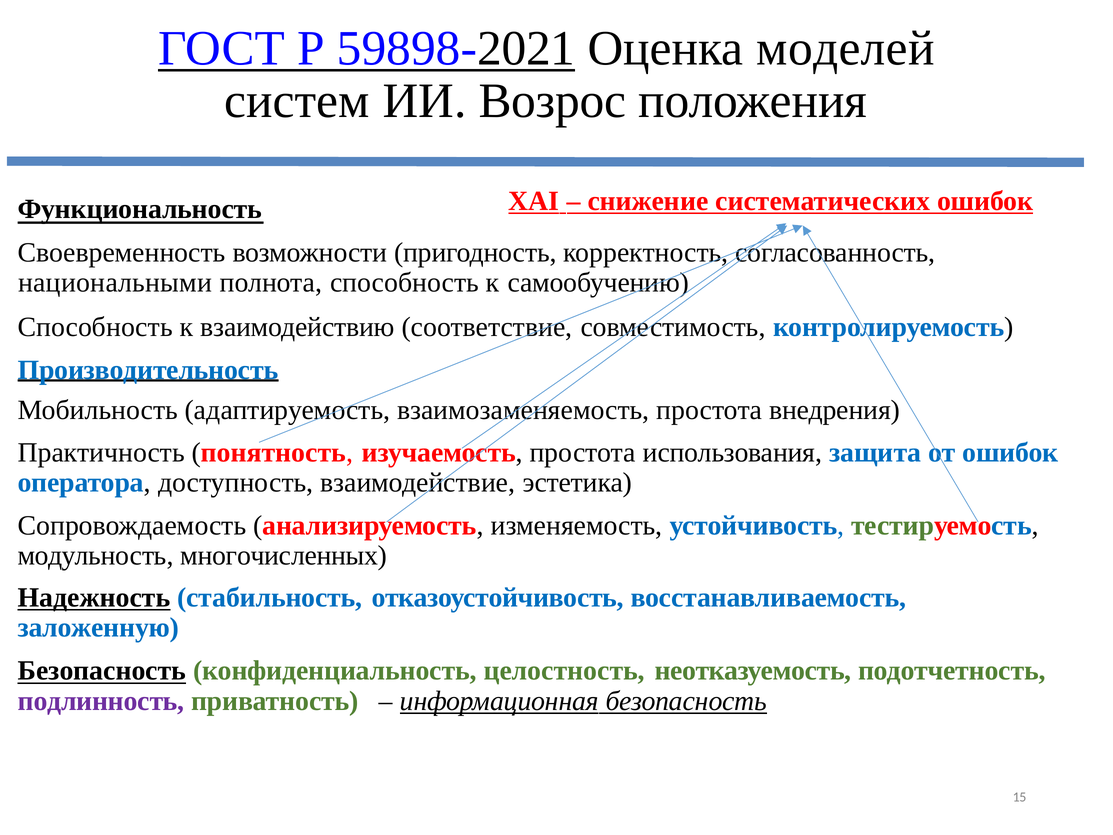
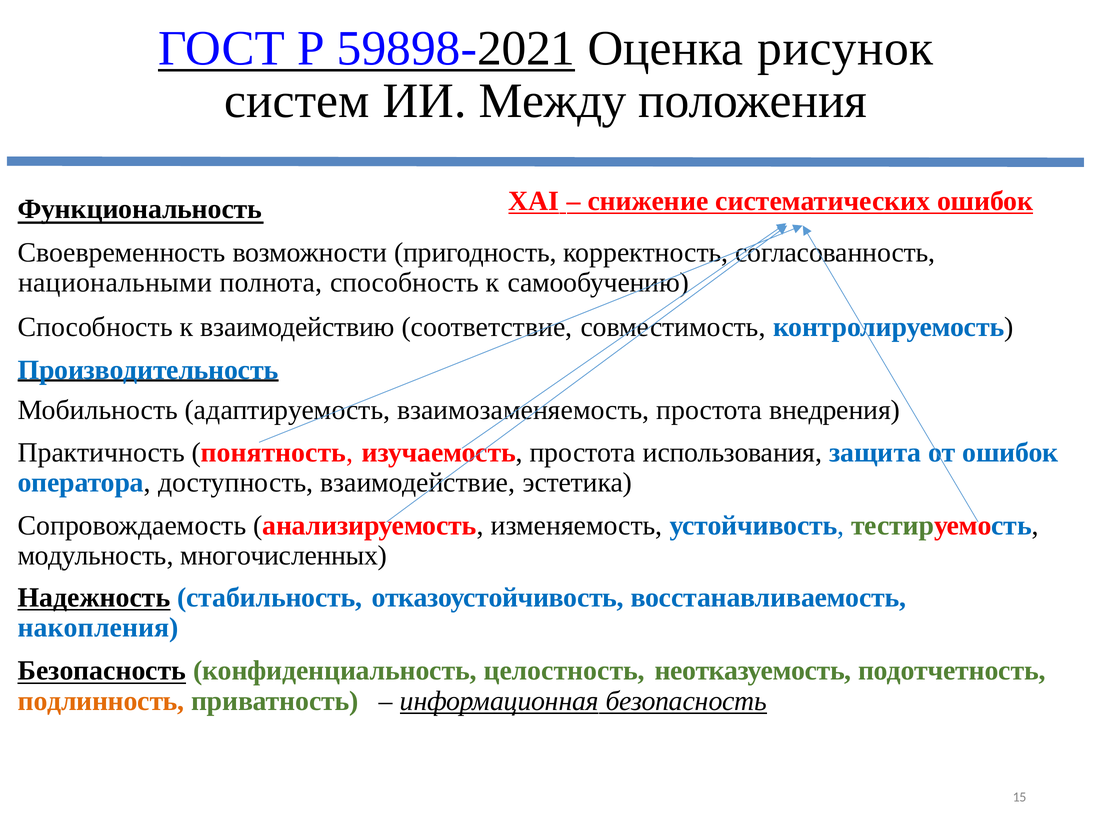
моделей: моделей -> рисунок (845, 49)
Возрос: Возрос -> Между (553, 101)
заложенную: заложенную -> накопления (98, 628)
подлинность colour: purple -> orange (101, 701)
